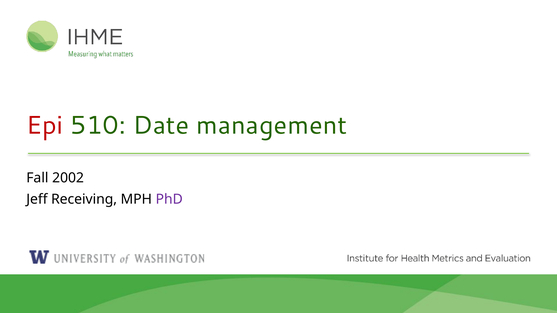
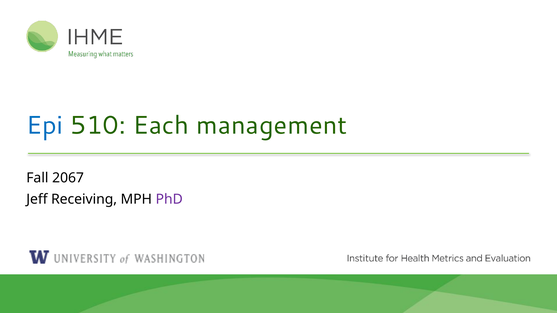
Epi colour: red -> blue (45, 126)
Date: Date -> Each (161, 126)
2002: 2002 -> 2067 (68, 178)
